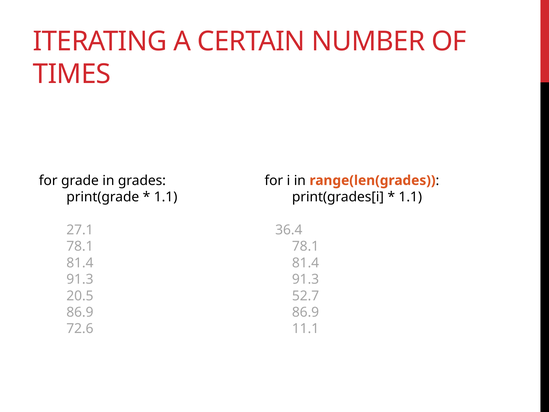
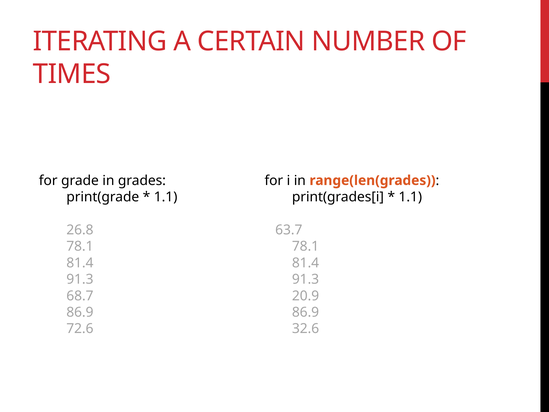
27.1: 27.1 -> 26.8 (80, 230)
36.4: 36.4 -> 63.7 (289, 230)
20.5: 20.5 -> 68.7 (80, 296)
52.7: 52.7 -> 20.9 (306, 296)
11.1: 11.1 -> 32.6 (306, 329)
